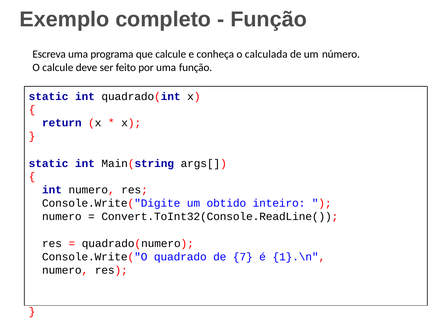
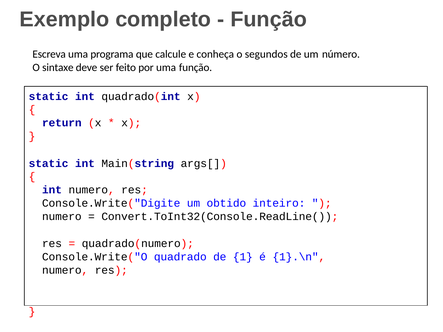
calculada: calculada -> segundos (266, 54)
O calcule: calcule -> sintaxe (58, 67)
7: 7 -> 1 (243, 257)
